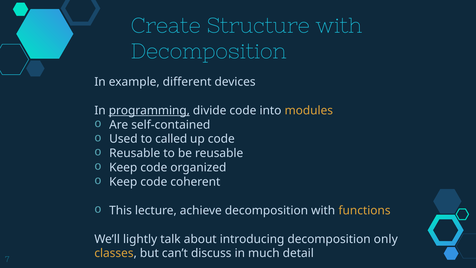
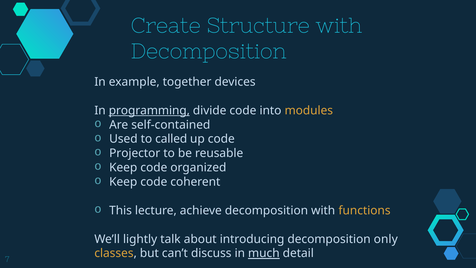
different: different -> together (187, 82)
Reusable: Reusable -> Projector (135, 153)
much underline: none -> present (264, 253)
